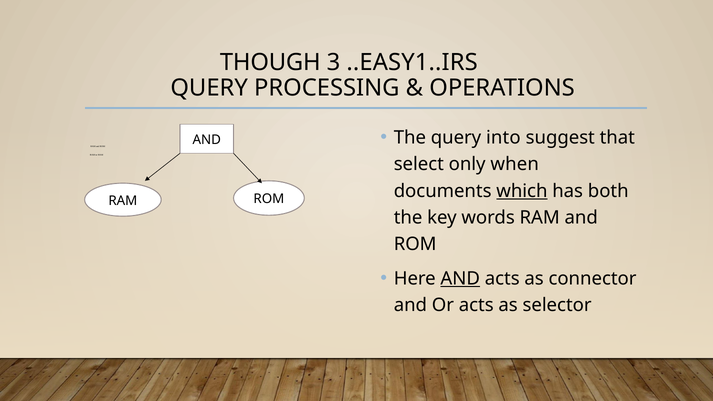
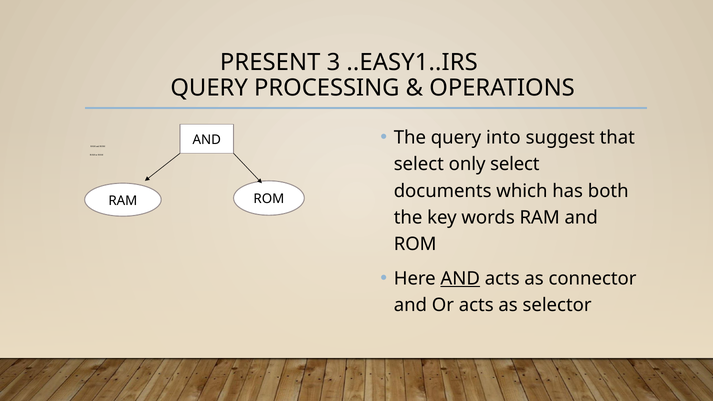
THOUGH: THOUGH -> PRESENT (270, 62)
only when: when -> select (515, 164)
which underline: present -> none (522, 191)
